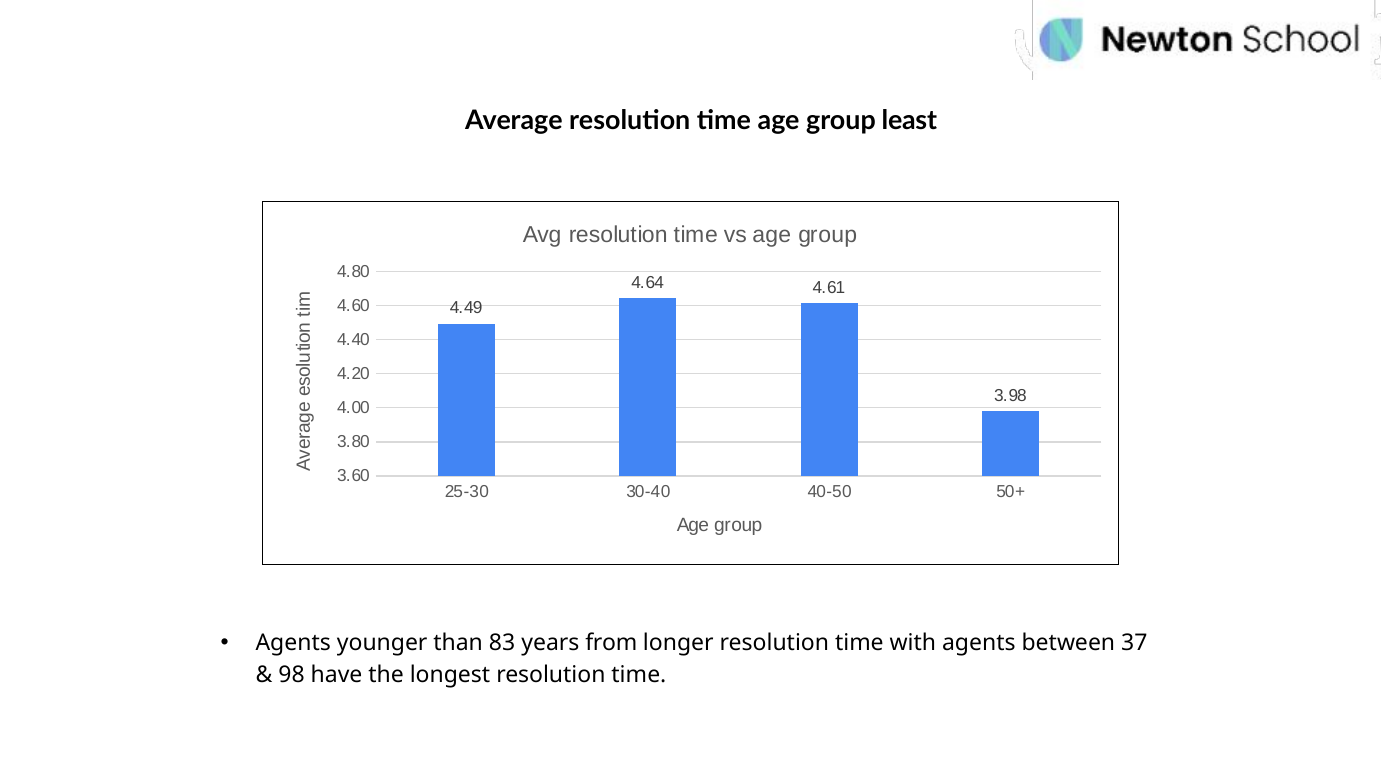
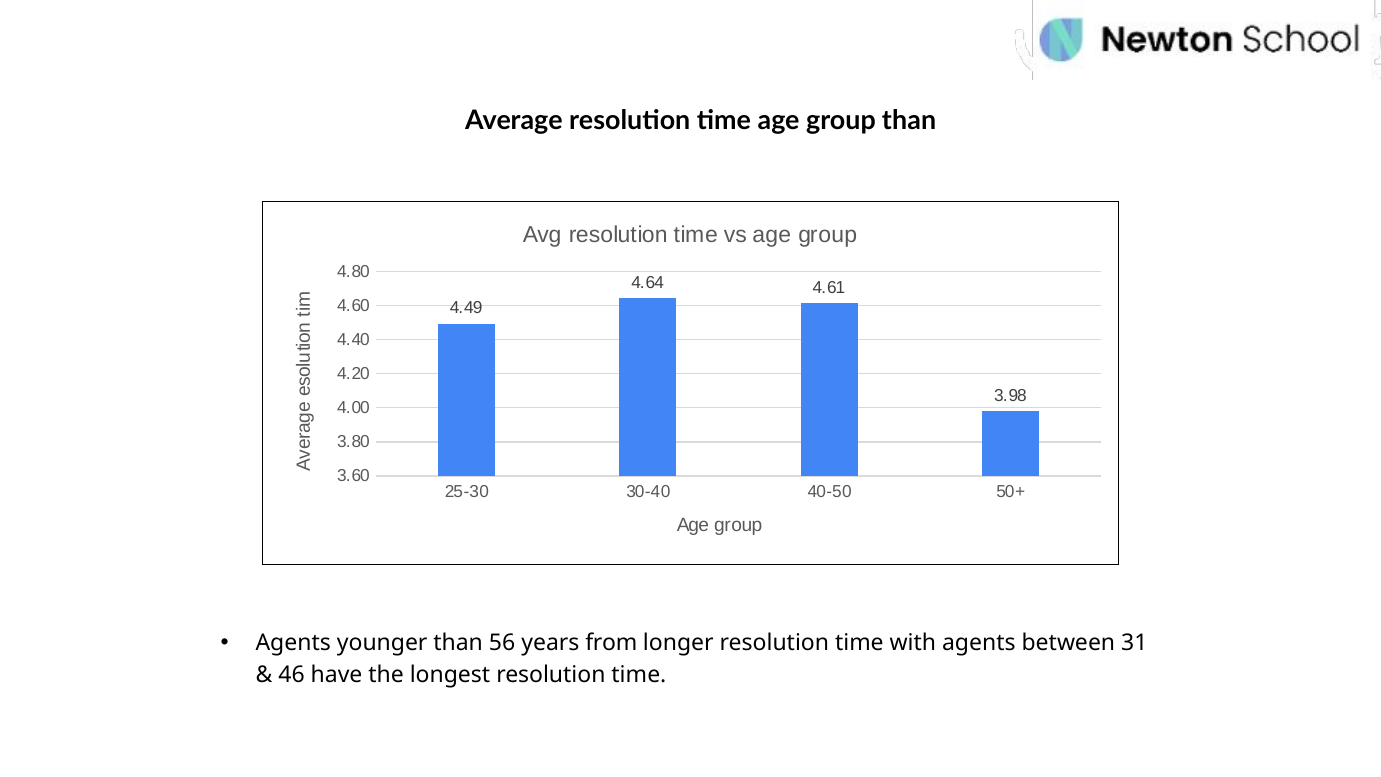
group least: least -> than (909, 121)
83: 83 -> 56 (502, 643)
37: 37 -> 31 (1134, 643)
98: 98 -> 46 (292, 674)
